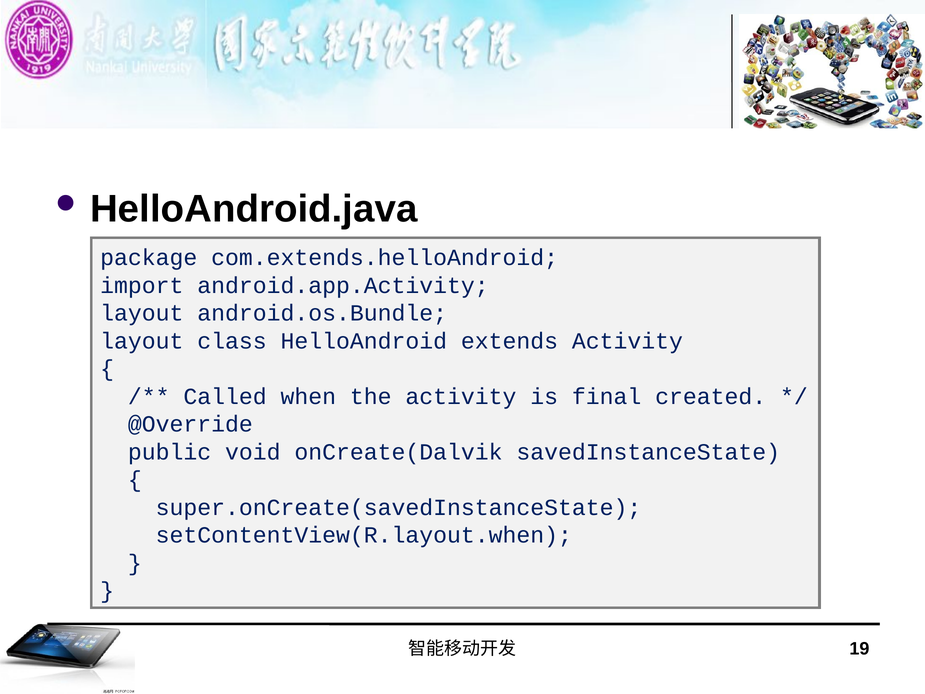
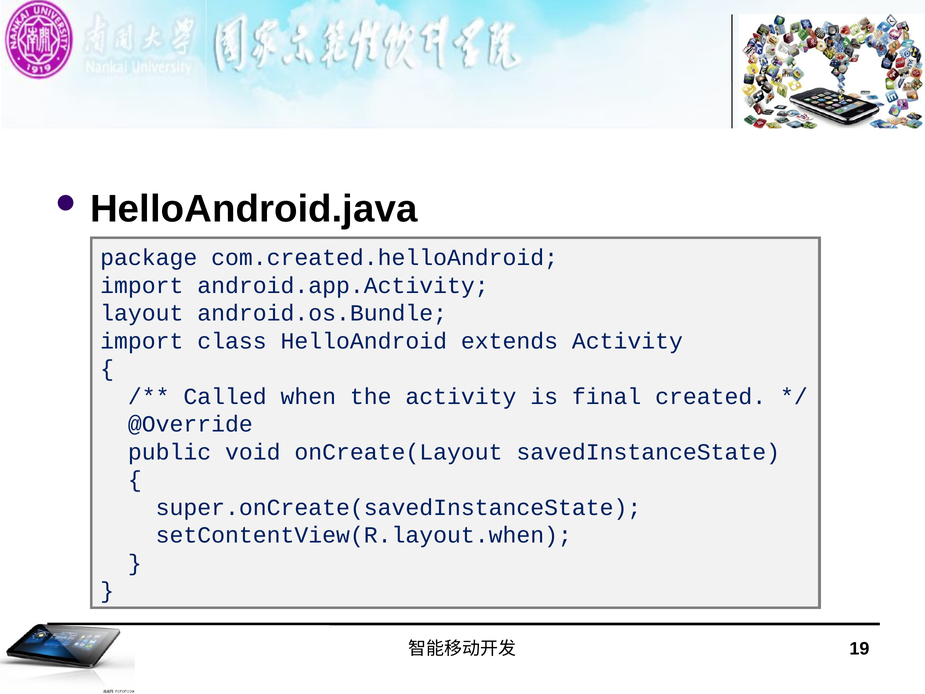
com.extends.helloAndroid: com.extends.helloAndroid -> com.created.helloAndroid (385, 258)
layout: layout -> import (142, 341)
onCreate(Dalvik: onCreate(Dalvik -> onCreate(Layout (398, 452)
